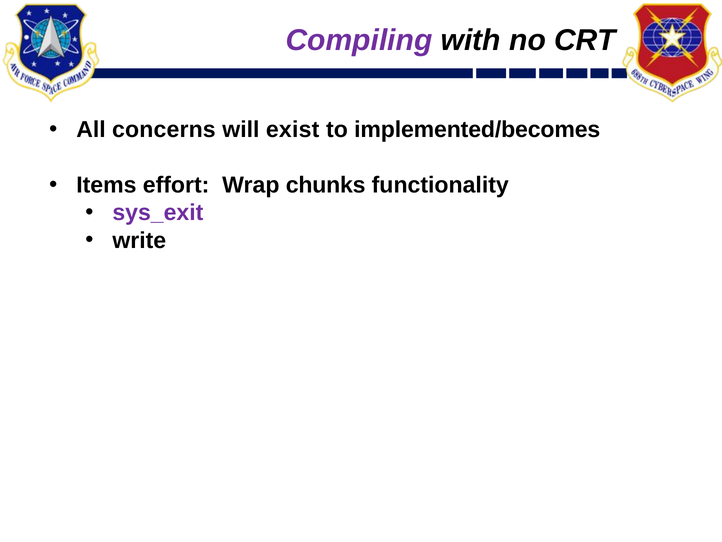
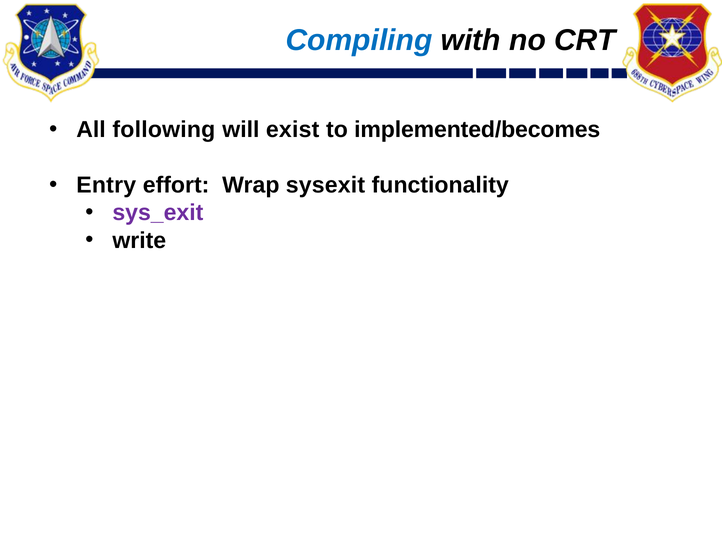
Compiling colour: purple -> blue (359, 40)
concerns: concerns -> following (164, 130)
Items: Items -> Entry (106, 185)
chunks: chunks -> sysexit (325, 185)
